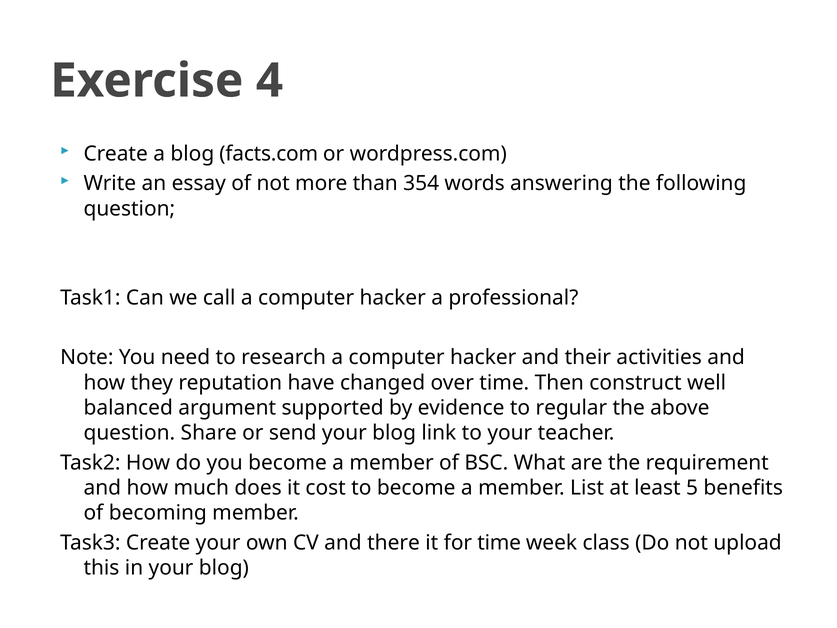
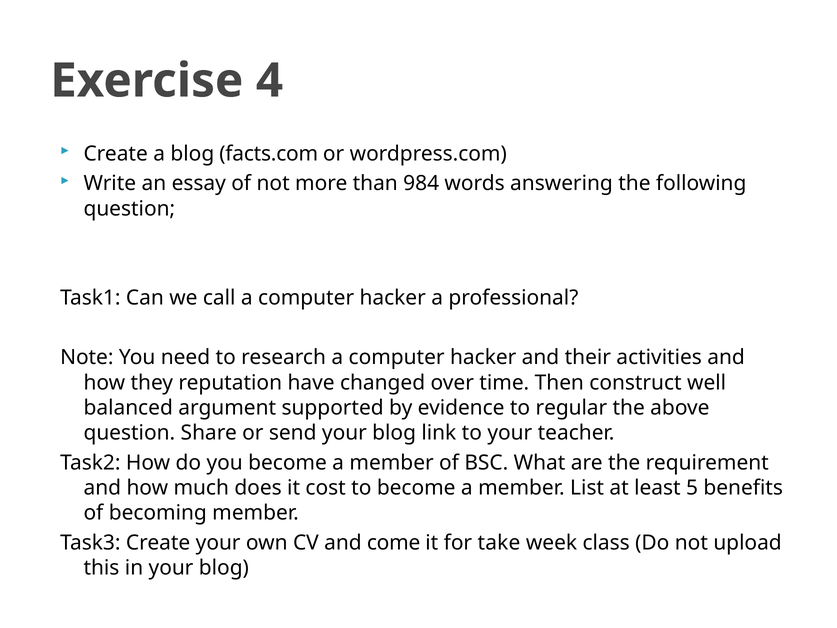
354: 354 -> 984 (421, 183)
there: there -> come (394, 542)
for time: time -> take (499, 542)
